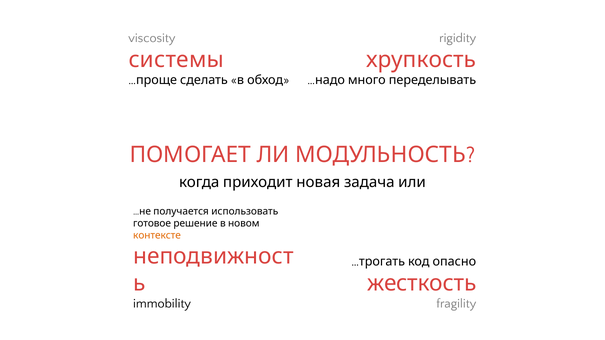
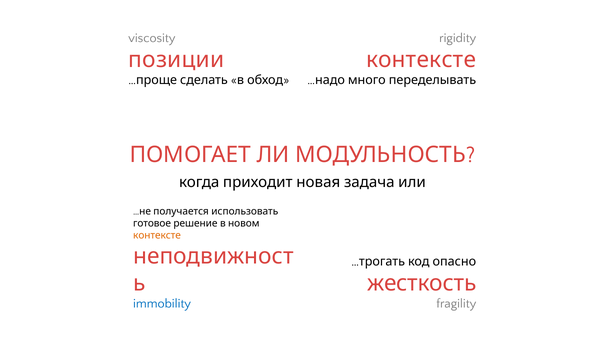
системы: системы -> позиции (176, 60)
хрупкость: хрупкость -> контексте (421, 60)
immobility colour: black -> blue (162, 304)
